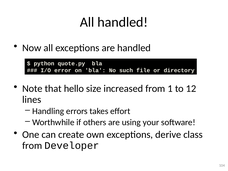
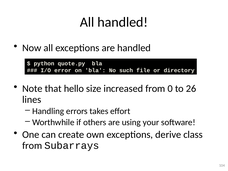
1: 1 -> 0 (170, 89)
12: 12 -> 26 (191, 89)
Developer: Developer -> Subarrays (72, 146)
